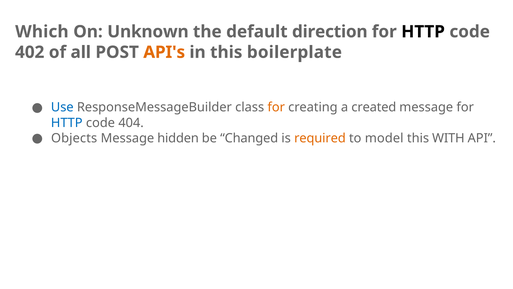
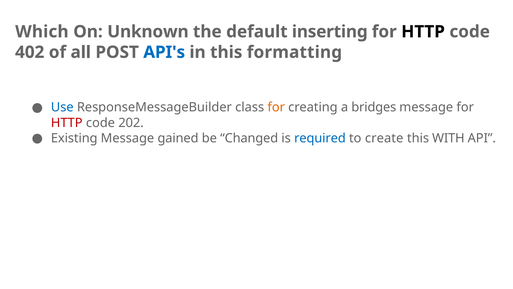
direction: direction -> inserting (330, 32)
API's colour: orange -> blue (164, 52)
boilerplate: boilerplate -> formatting (294, 52)
created: created -> bridges (374, 107)
HTTP colour: blue -> red (67, 123)
404: 404 -> 202 (131, 123)
Objects: Objects -> Existing (74, 138)
hidden: hidden -> gained (178, 138)
required colour: orange -> blue (320, 138)
model: model -> create (384, 138)
